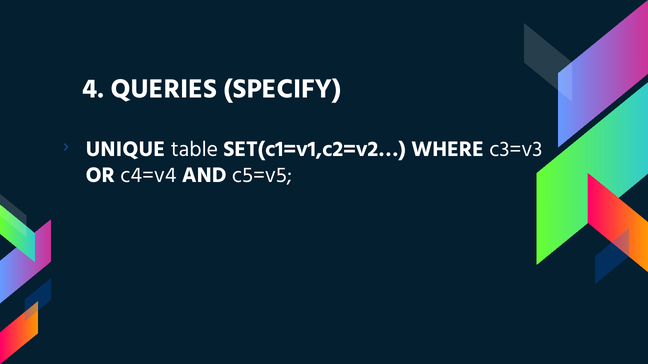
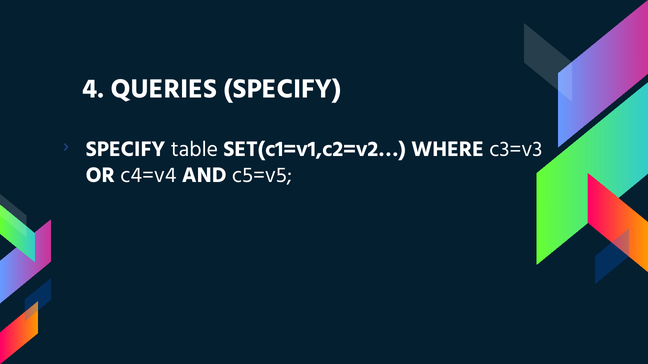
UNIQUE: UNIQUE -> SPECIFY (126, 149)
